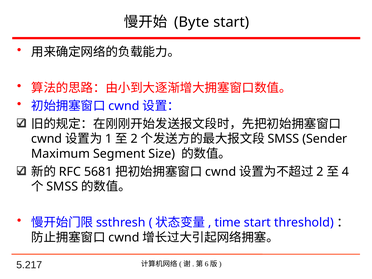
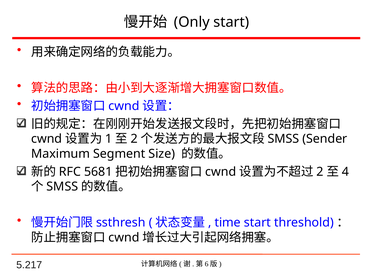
Byte: Byte -> Only (192, 22)
